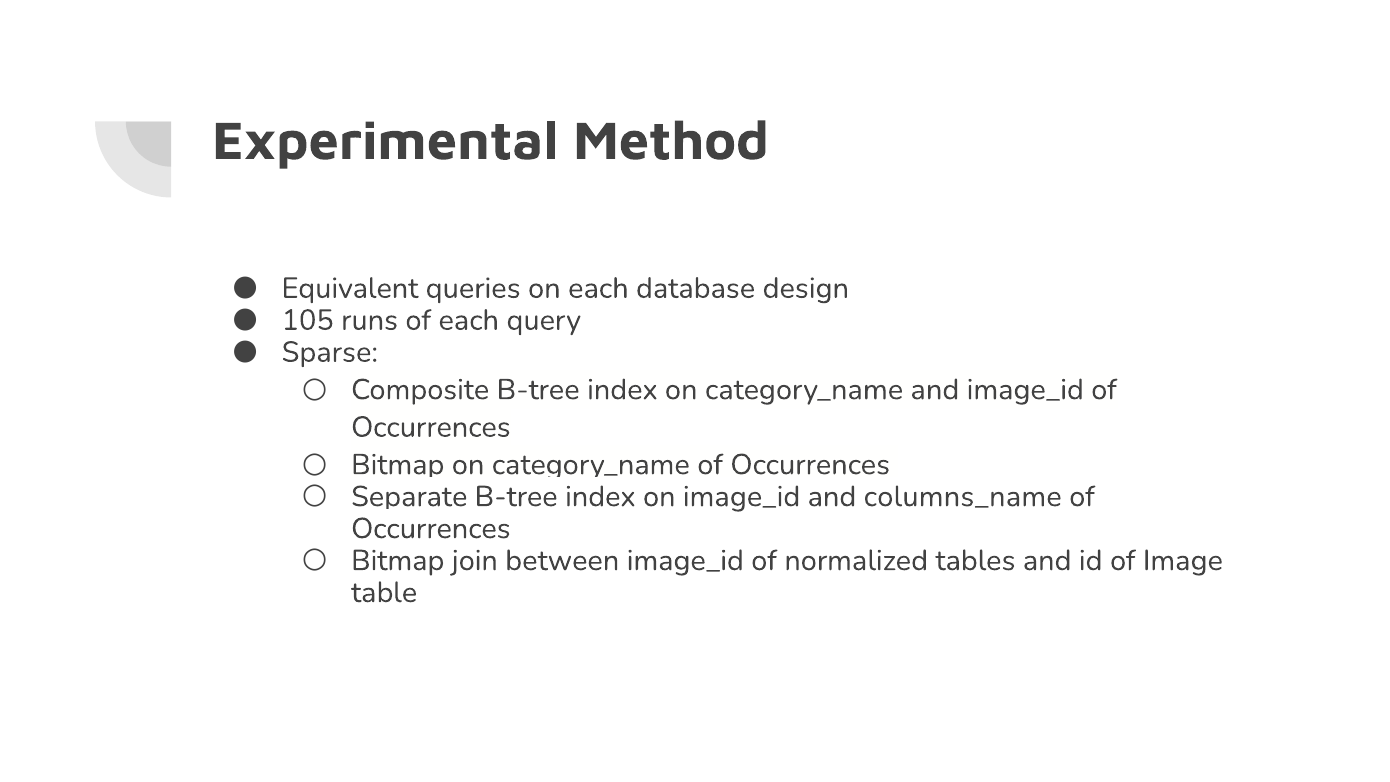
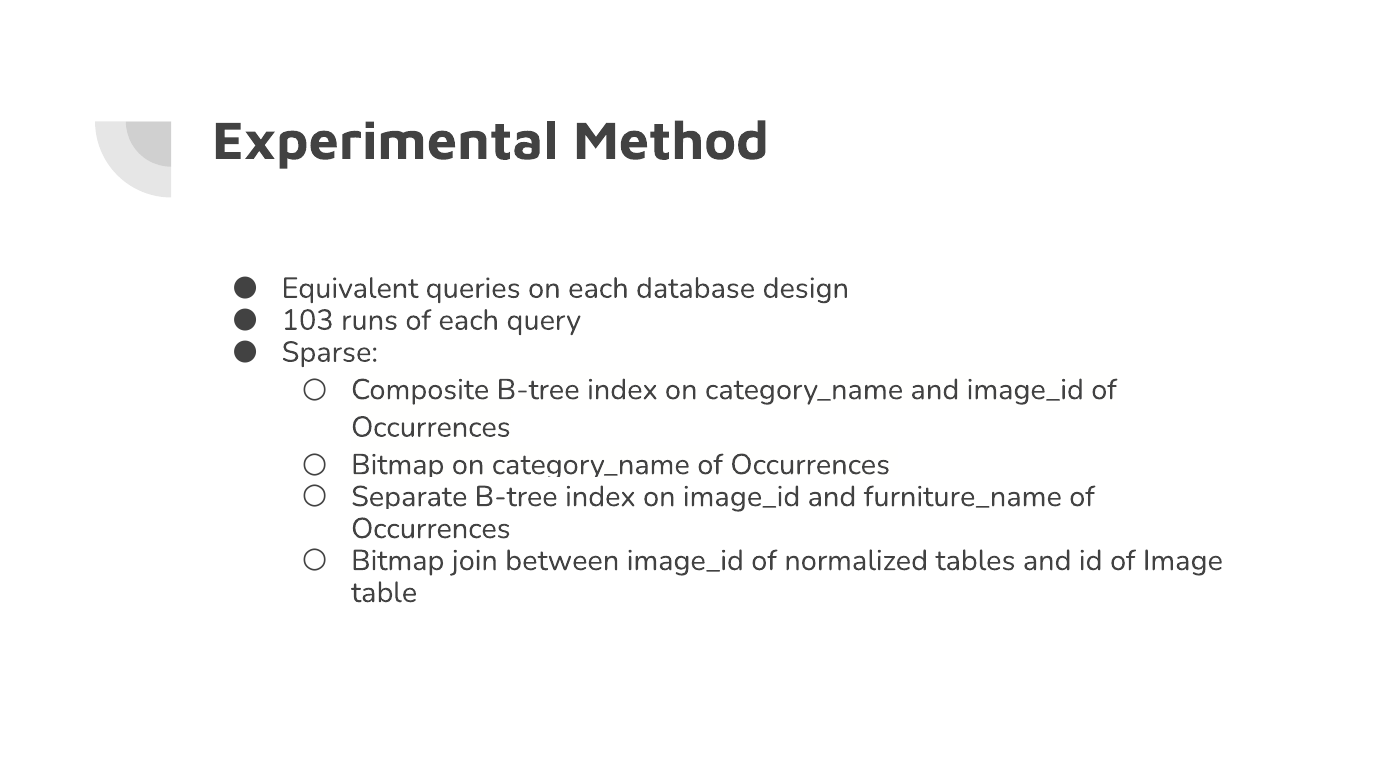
105: 105 -> 103 (308, 320)
columns_name: columns_name -> furniture_name (963, 497)
